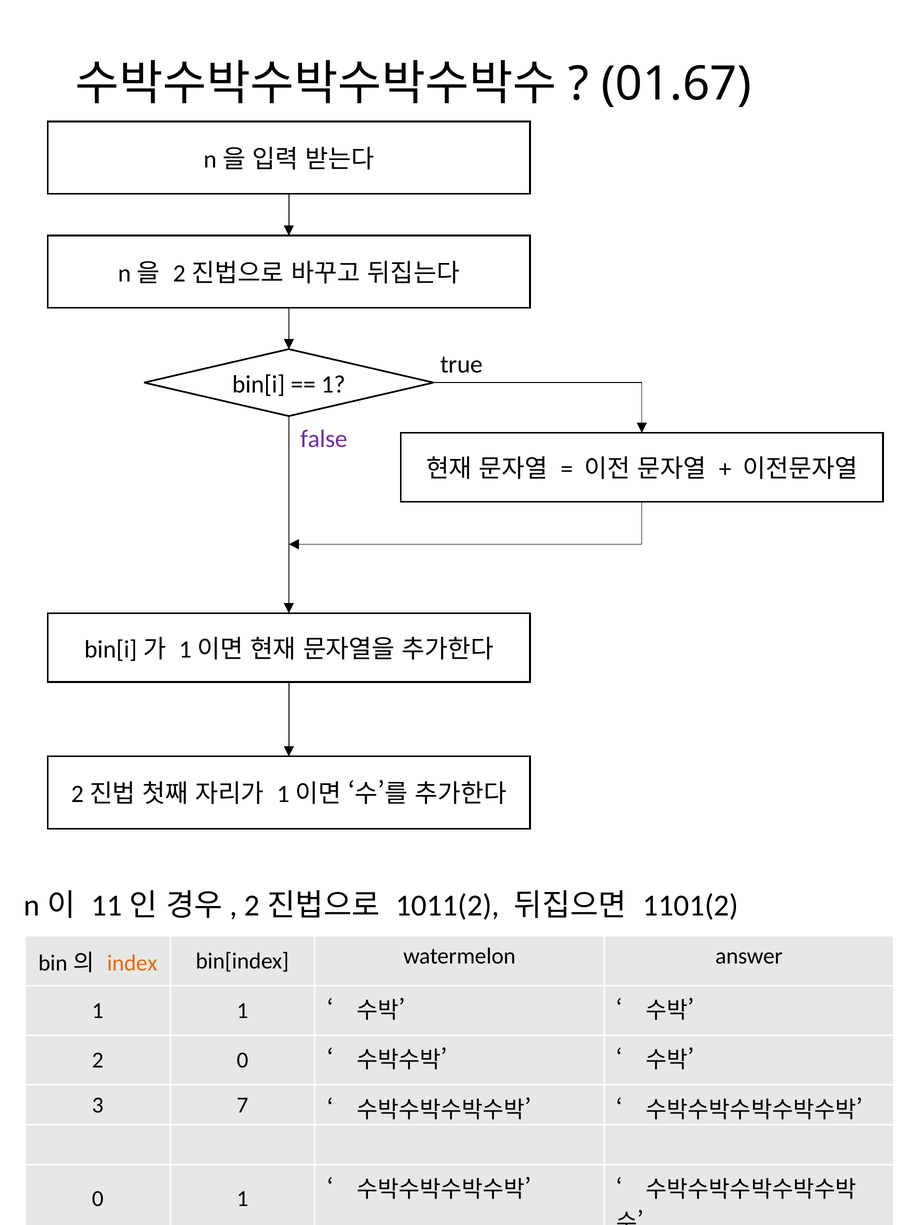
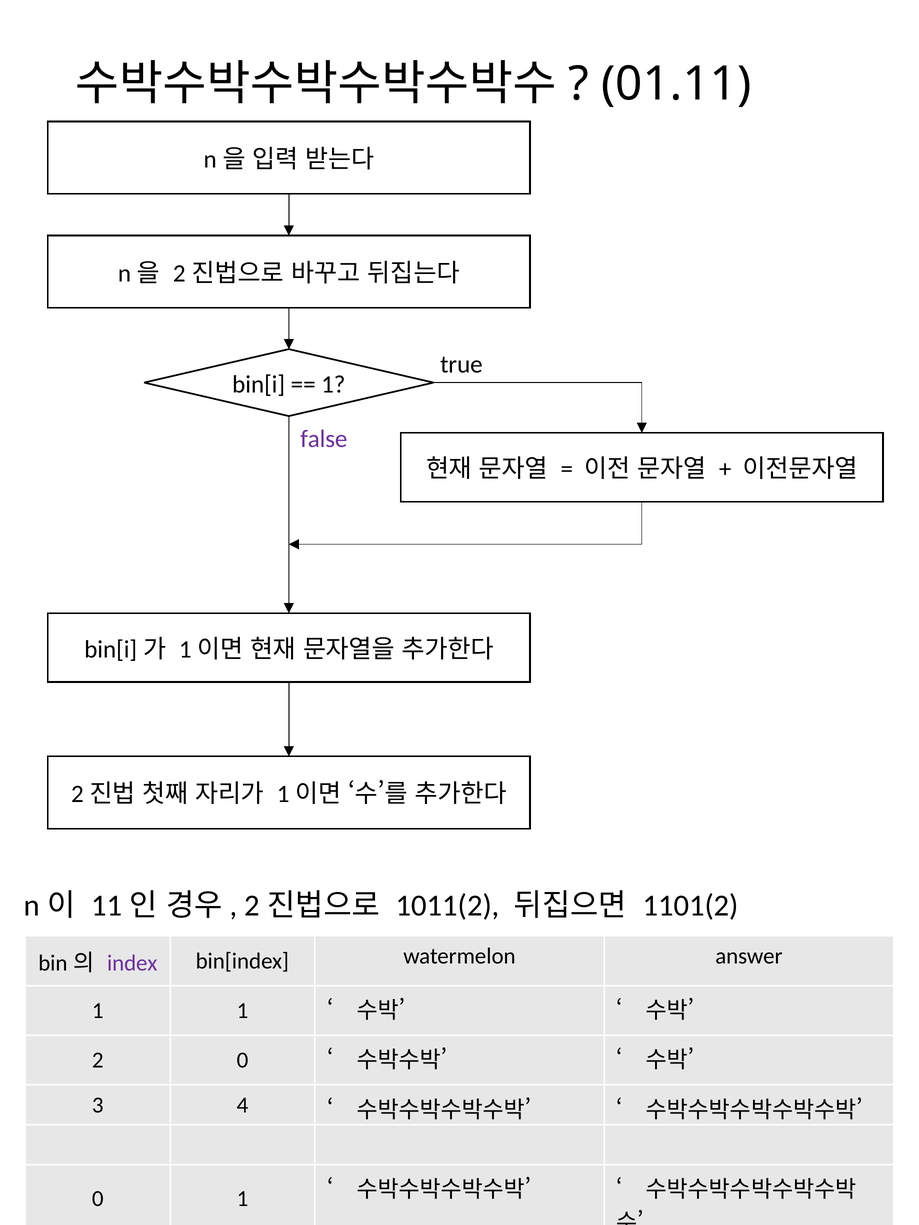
01.67: 01.67 -> 01.11 (676, 84)
index colour: orange -> purple (132, 963)
7: 7 -> 4 (243, 1106)
